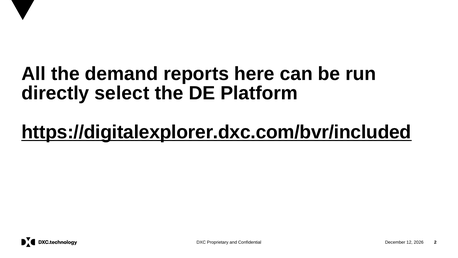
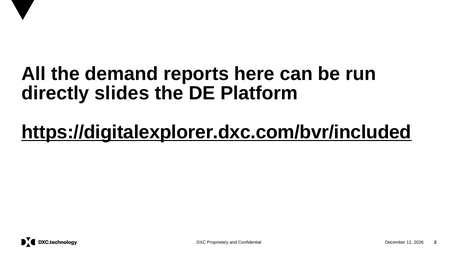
select: select -> slides (122, 93)
